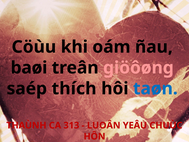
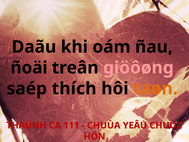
Cöùu: Cöùu -> Daãu (34, 47)
baøi: baøi -> ñoäi (29, 68)
taøn colour: blue -> orange (155, 88)
313: 313 -> 111 (71, 125)
LUOÂN: LUOÂN -> CHUÙA (104, 125)
